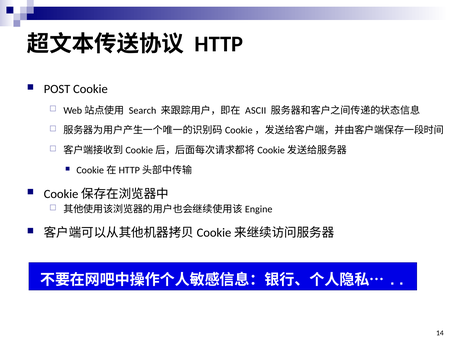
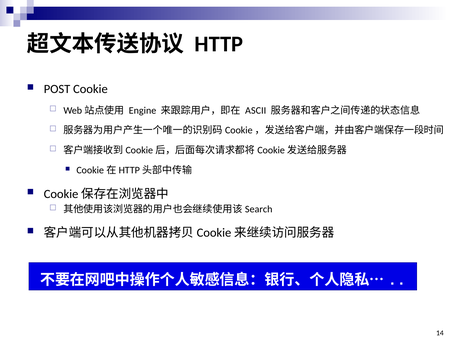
Search: Search -> Engine (143, 110)
Engine: Engine -> Search (259, 209)
